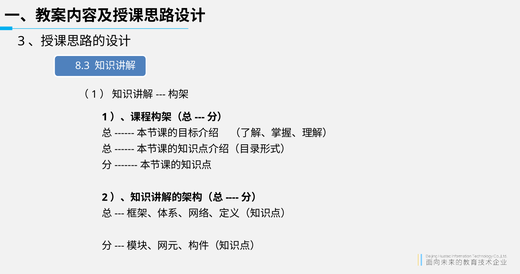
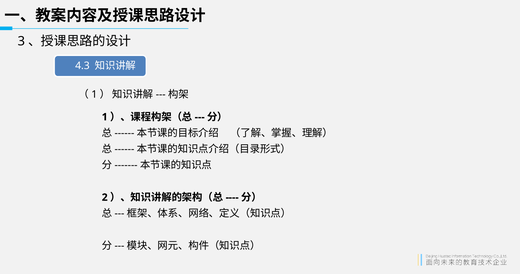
8.3: 8.3 -> 4.3 (82, 66)
